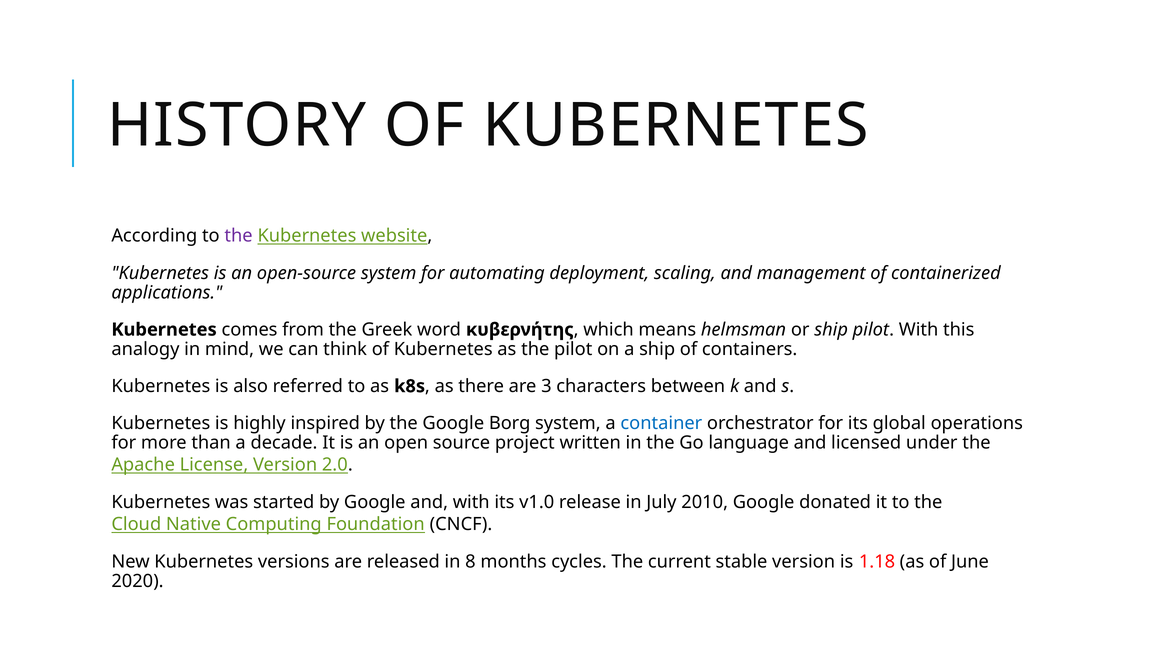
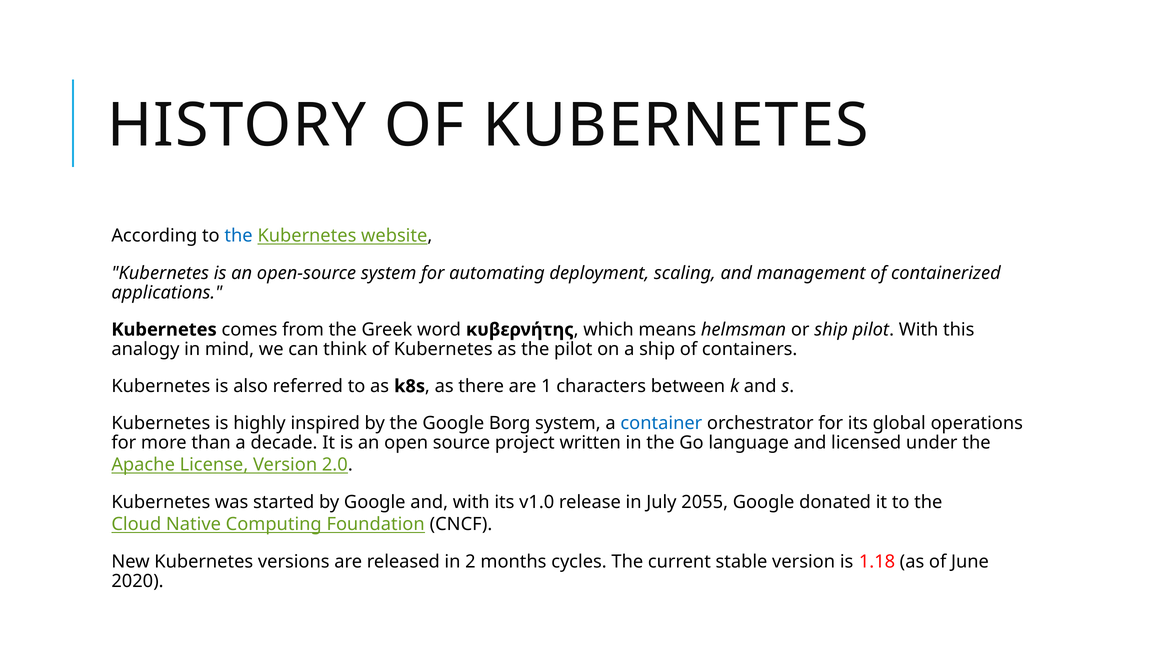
the colour: purple -> blue (239, 236)
3: 3 -> 1 (546, 386)
2010: 2010 -> 2055 (705, 502)
8: 8 -> 2 (470, 562)
